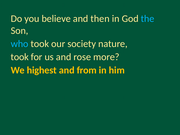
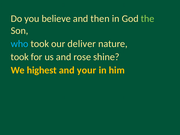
the colour: light blue -> light green (148, 19)
society: society -> deliver (82, 44)
more: more -> shine (106, 57)
from: from -> your (87, 70)
